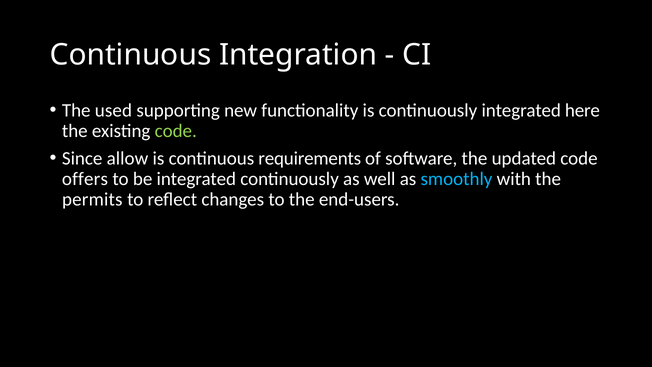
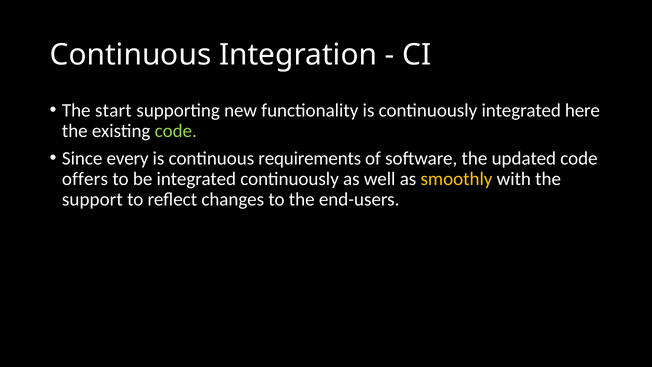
used: used -> start (113, 110)
allow: allow -> every (128, 158)
smoothly colour: light blue -> yellow (457, 179)
permits: permits -> support (92, 199)
